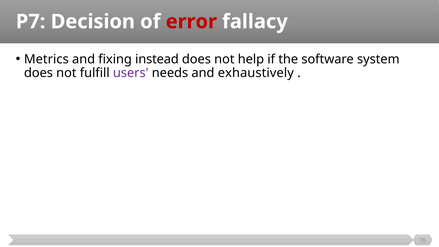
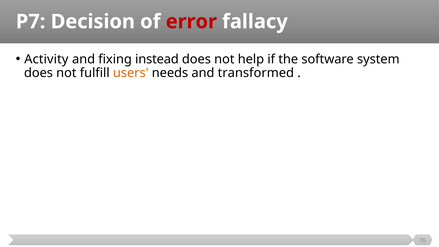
Metrics: Metrics -> Activity (46, 59)
users colour: purple -> orange (131, 73)
exhaustively: exhaustively -> transformed (256, 73)
